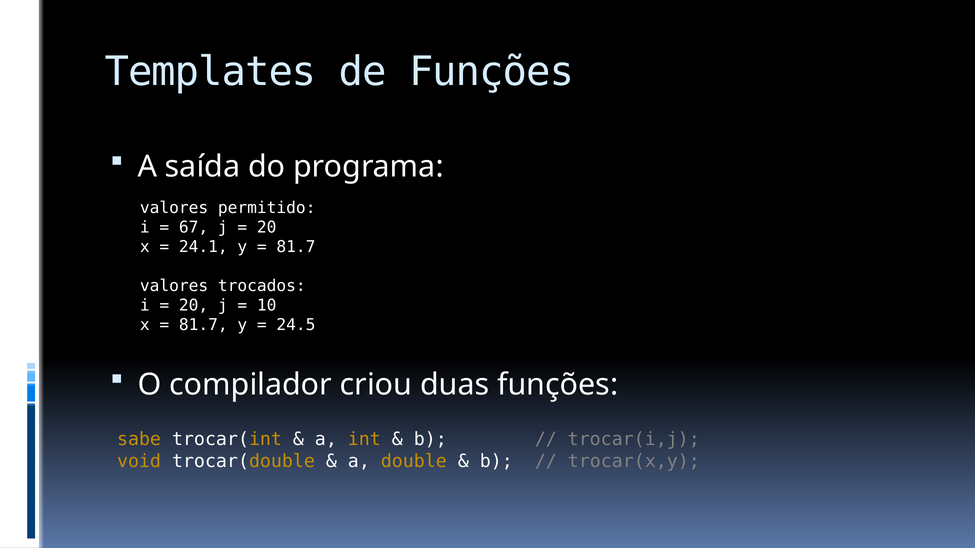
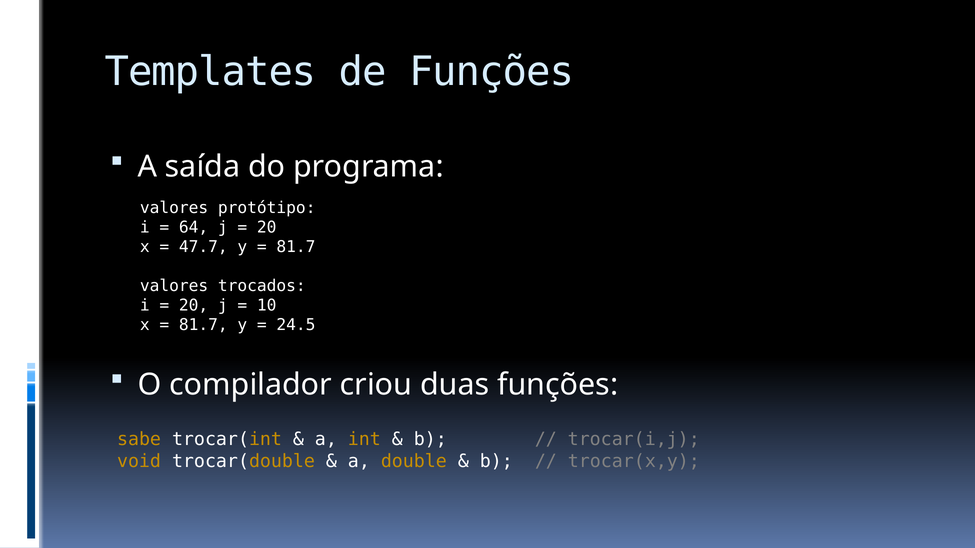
permitido: permitido -> protótipo (267, 208)
67: 67 -> 64 (194, 228)
24.1: 24.1 -> 47.7 (203, 247)
